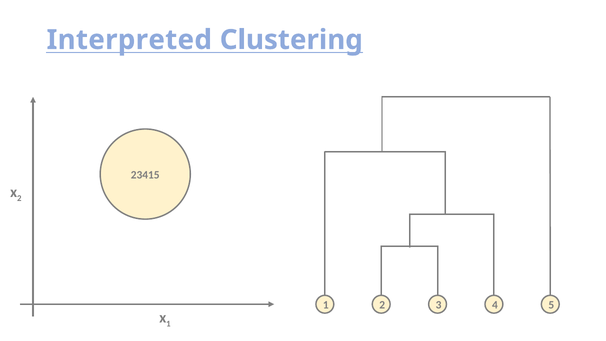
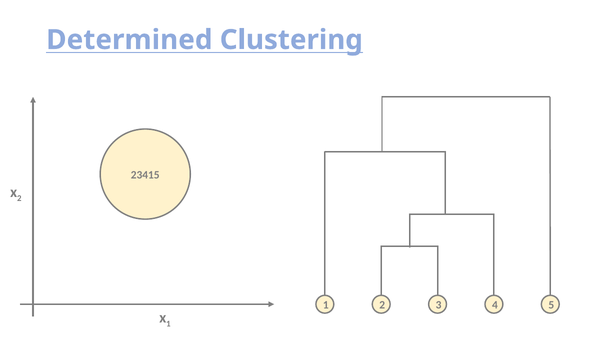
Interpreted: Interpreted -> Determined (129, 40)
